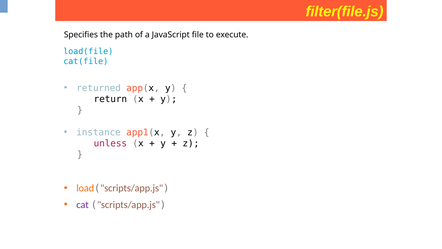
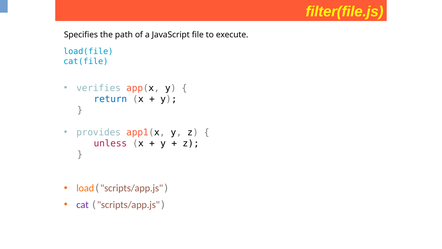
returned: returned -> verifies (99, 88)
return colour: black -> blue (110, 99)
instance: instance -> provides (99, 132)
